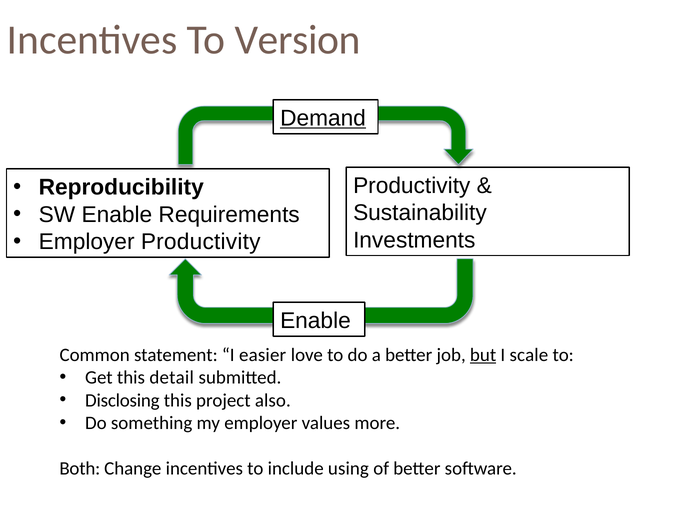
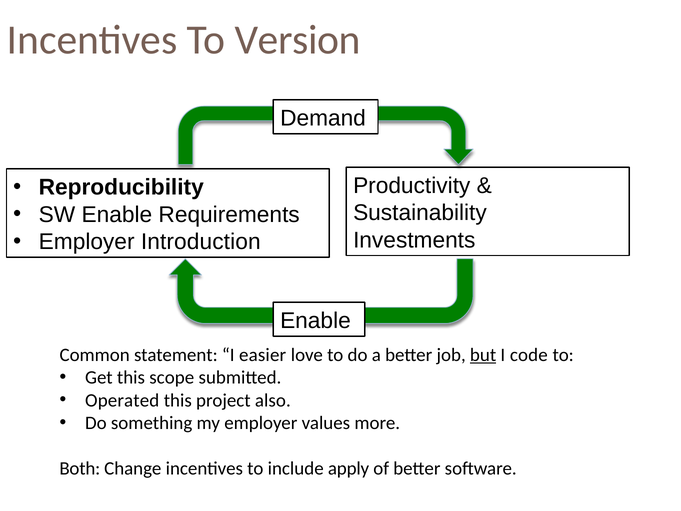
Demand underline: present -> none (323, 118)
Employer Productivity: Productivity -> Introduction (201, 242)
scale: scale -> code (529, 355)
detail: detail -> scope (172, 377)
Disclosing: Disclosing -> Operated (122, 400)
using: using -> apply (349, 468)
